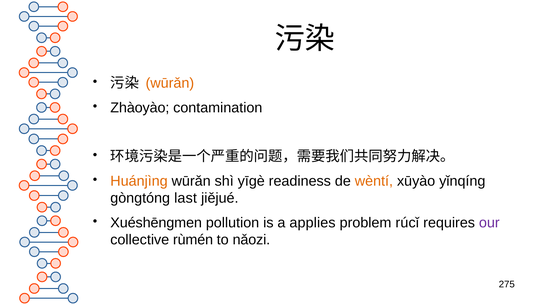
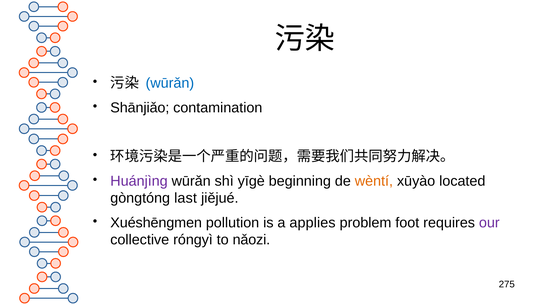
wūrǎn colour: orange -> blue (170, 83)
Zhàoyào: Zhàoyào -> Shānjiǎo (140, 108)
Huánjìng colour: orange -> purple (139, 181)
readiness: readiness -> beginning (300, 181)
yǐnqíng: yǐnqíng -> located (462, 181)
rúcǐ: rúcǐ -> foot (407, 223)
rùmén: rùmén -> róngyì (193, 240)
